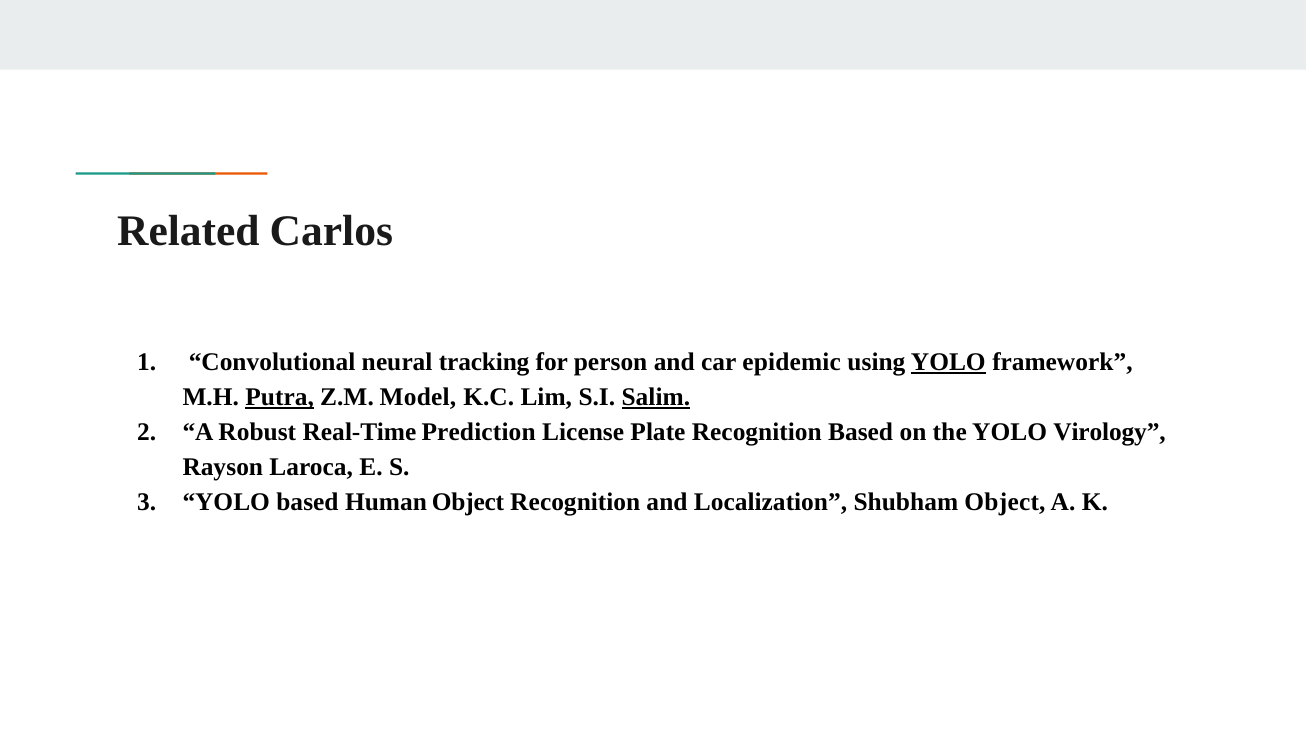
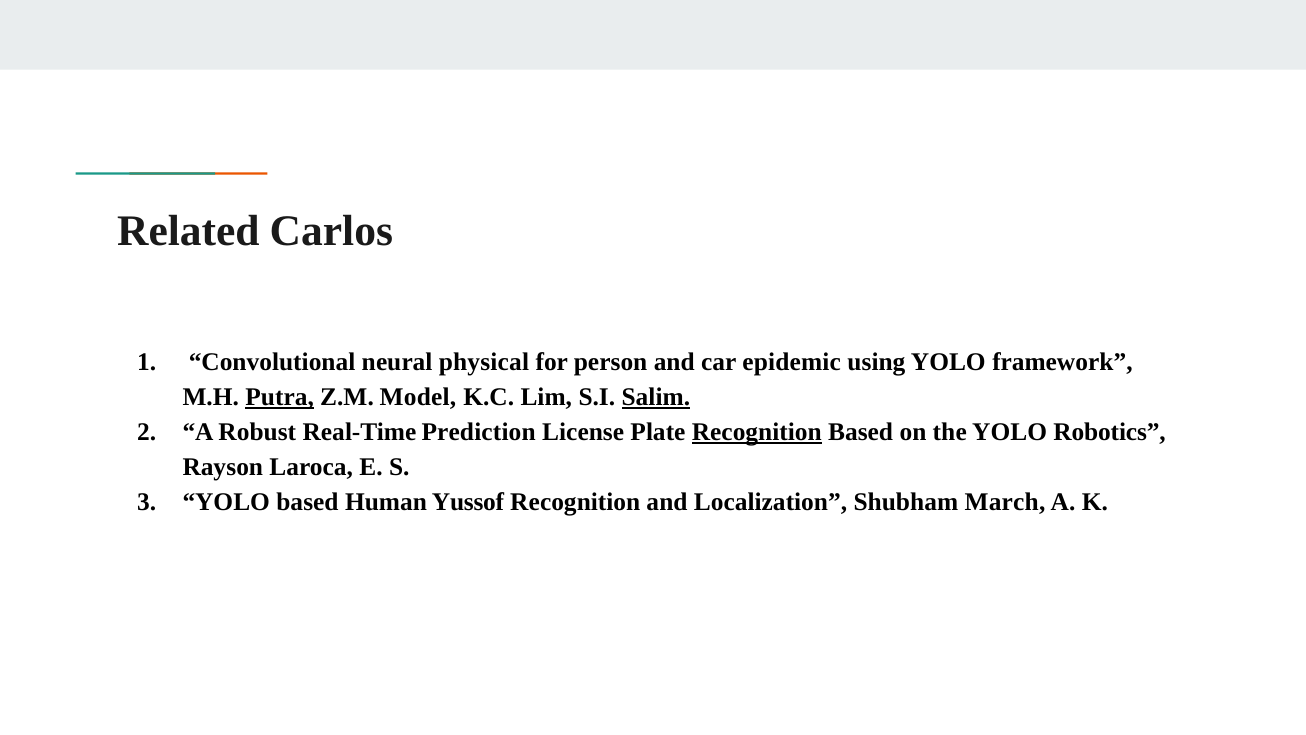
tracking: tracking -> physical (484, 362)
YOLO underline: present -> none (948, 362)
Recognition underline: none -> present (757, 432)
Virology: Virology -> Robotics (1110, 432)
Human Object: Object -> Yussof (468, 502)
Shubham Object: Object -> March (1005, 502)
